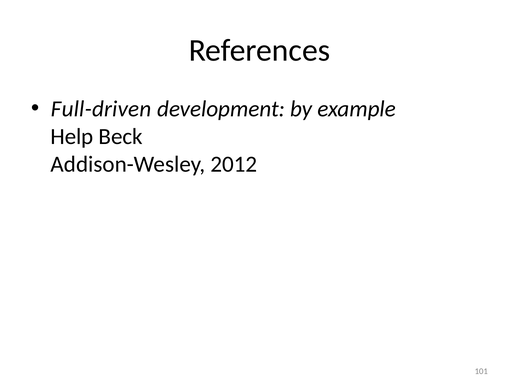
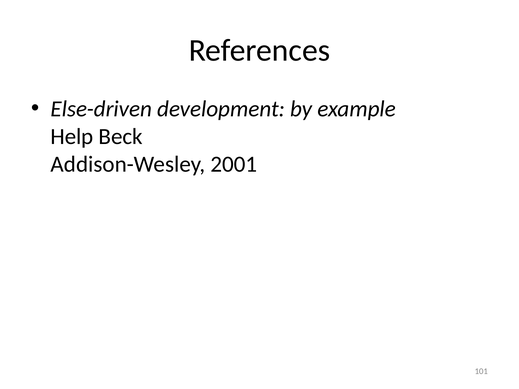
Full-driven: Full-driven -> Else-driven (101, 109)
2012: 2012 -> 2001 (234, 164)
